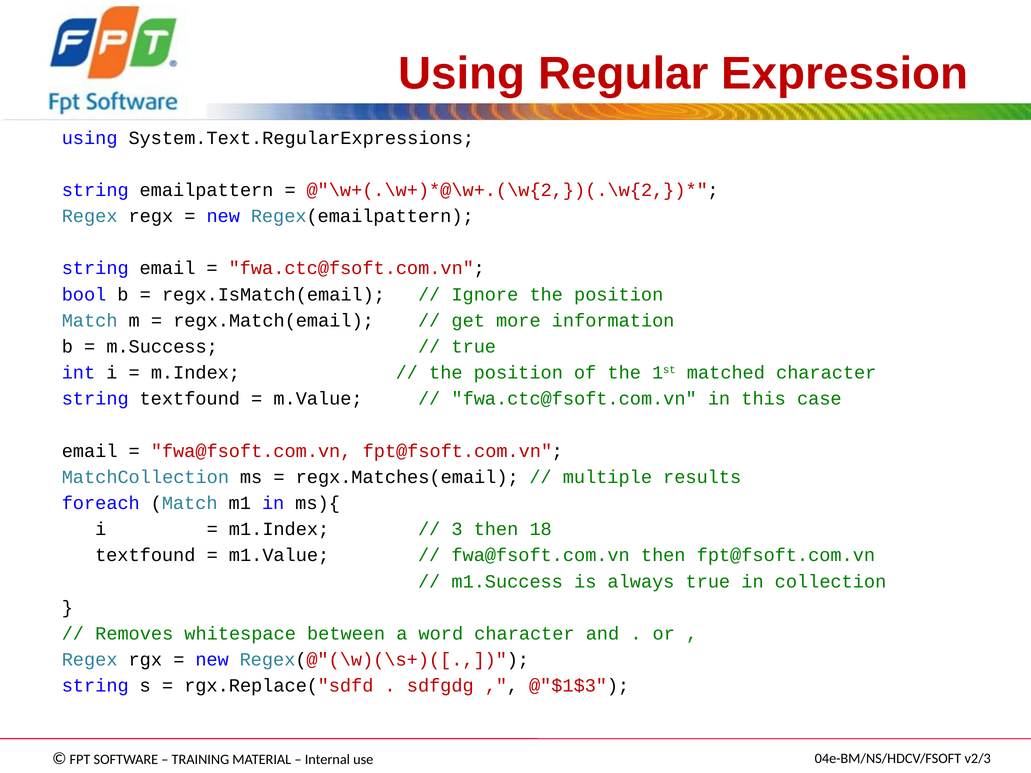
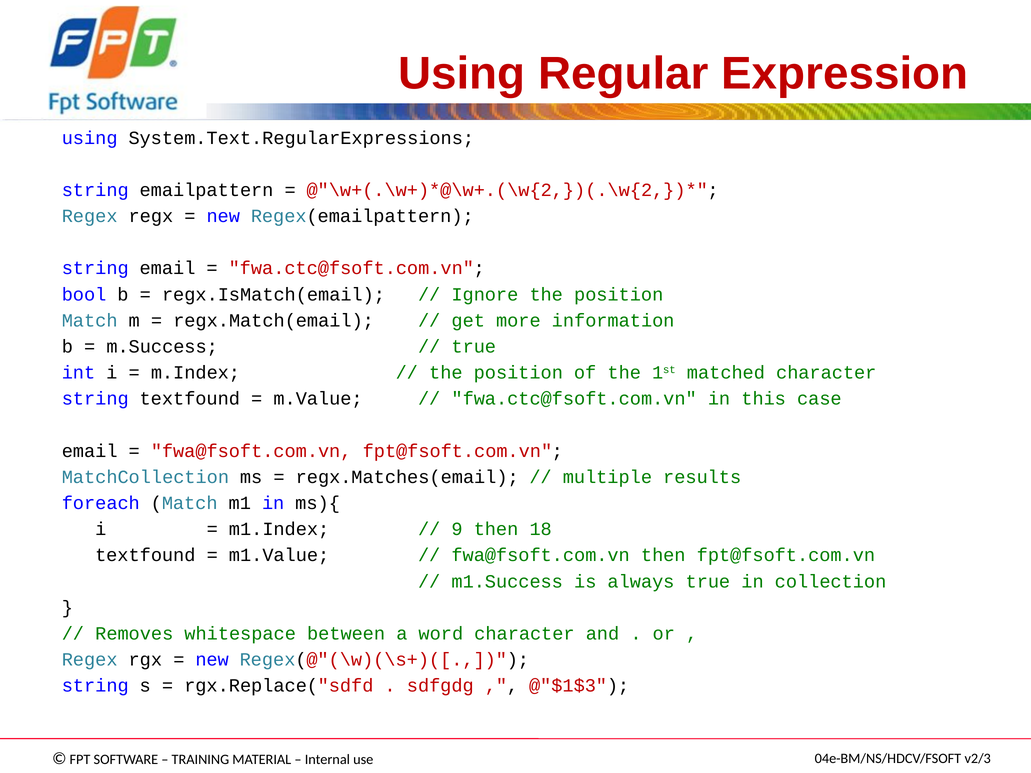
3: 3 -> 9 (457, 529)
